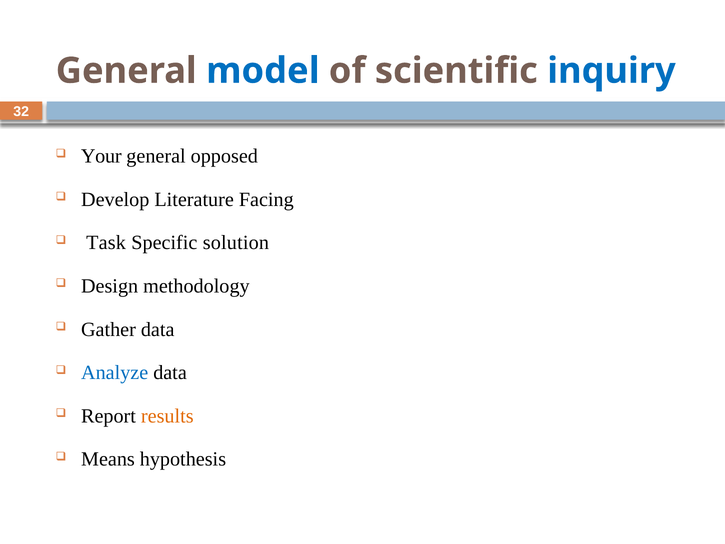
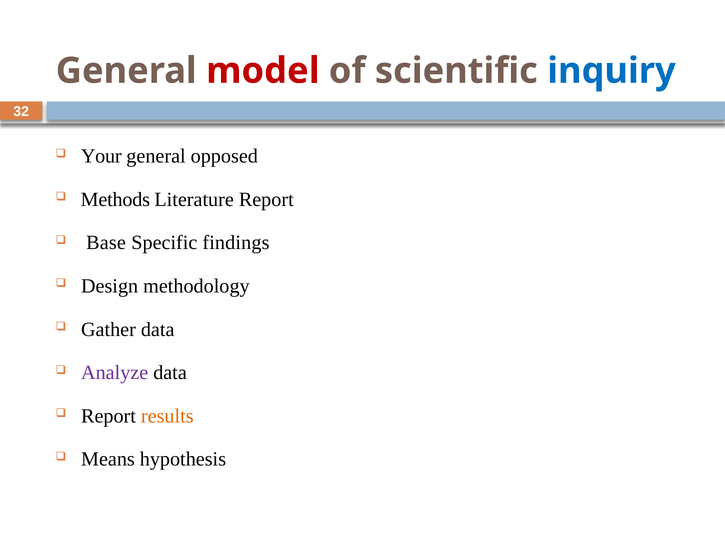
model colour: blue -> red (263, 71)
Develop: Develop -> Methods (115, 199)
Literature Facing: Facing -> Report (266, 199)
Task: Task -> Base (106, 243)
solution: solution -> findings (236, 243)
Analyze colour: blue -> purple (115, 373)
